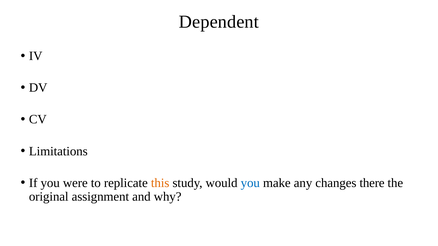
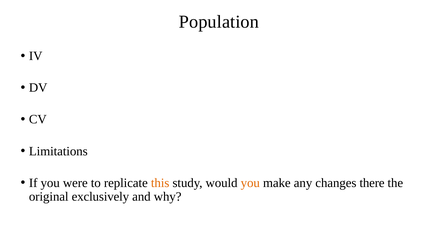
Dependent: Dependent -> Population (219, 22)
you colour: blue -> orange (250, 183)
assignment: assignment -> exclusively (100, 197)
